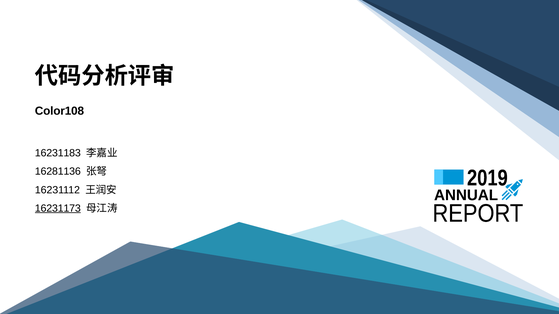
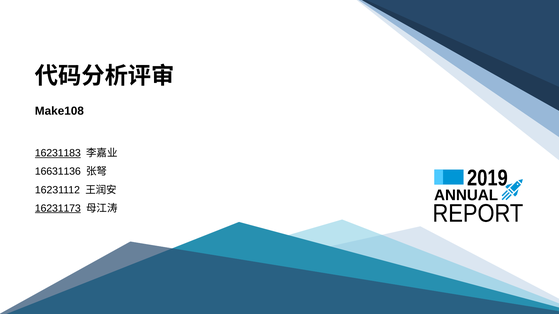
Color108: Color108 -> Make108 (59, 111)
16231183 underline: none -> present (58, 153)
16281136: 16281136 -> 16631136 (58, 172)
